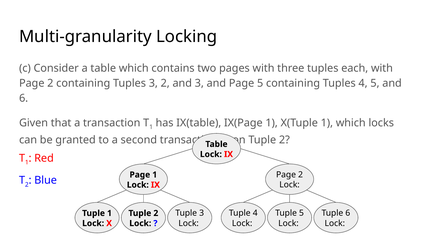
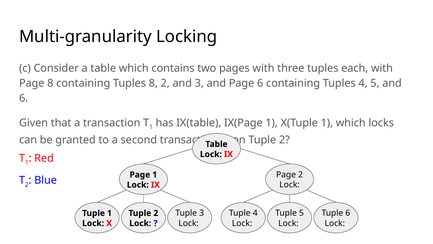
2: 2 -> 8 (50, 83)
Tuples 3: 3 -> 8 (153, 83)
Page 5: 5 -> 6 (260, 83)
